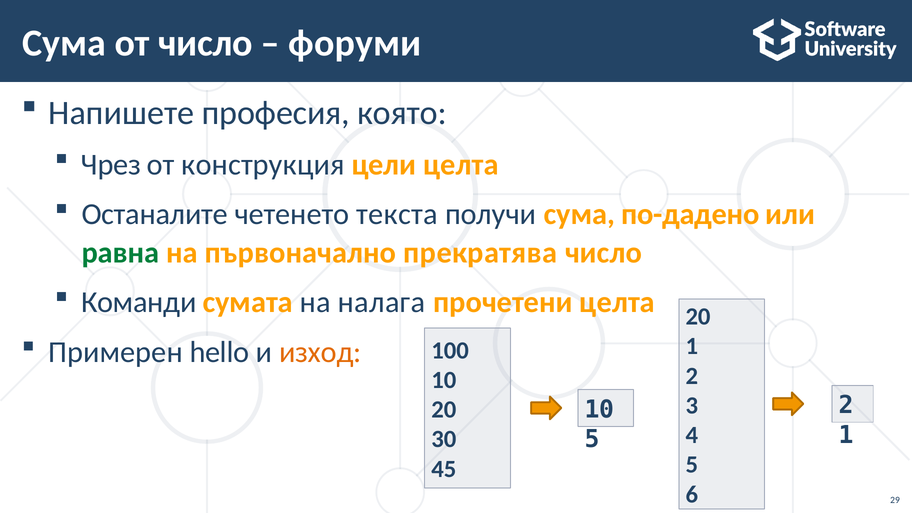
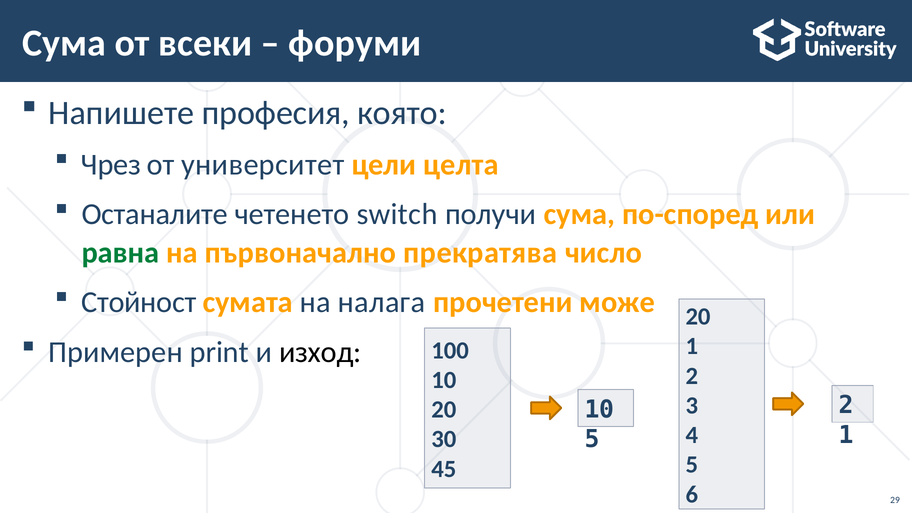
от число: число -> всеки (205, 43)
конструкция: конструкция -> университет (263, 165)
текста: текста -> switch (397, 214)
по-дадено: по-дадено -> по-според (690, 214)
Команди: Команди -> Стойност (139, 302)
прочетени целта: целта -> може (617, 302)
hello: hello -> print (219, 352)
изход colour: orange -> black (320, 352)
